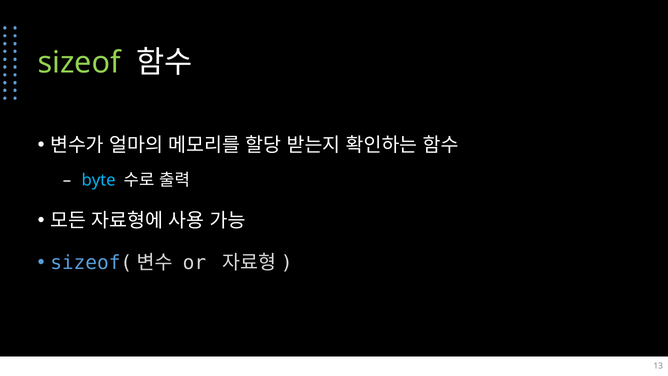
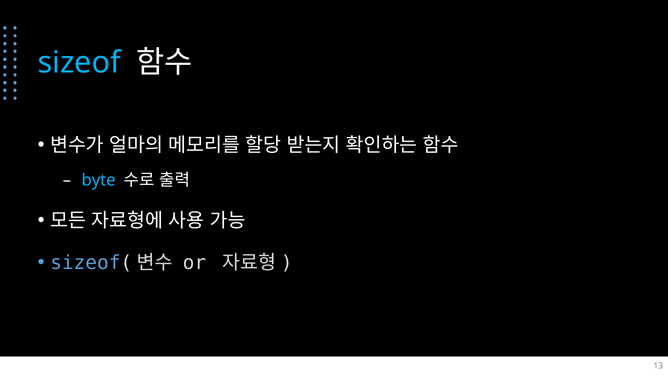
sizeof colour: light green -> light blue (79, 63)
